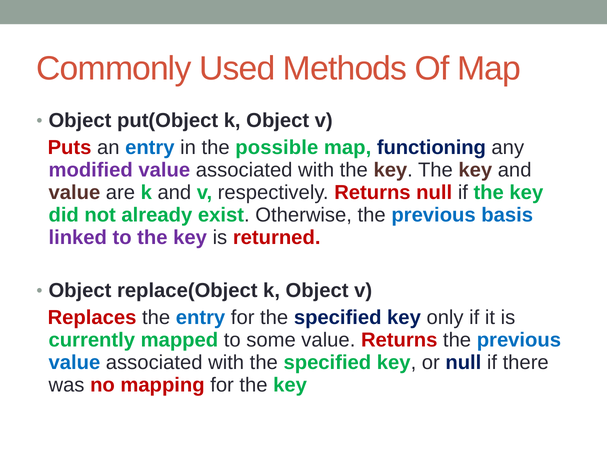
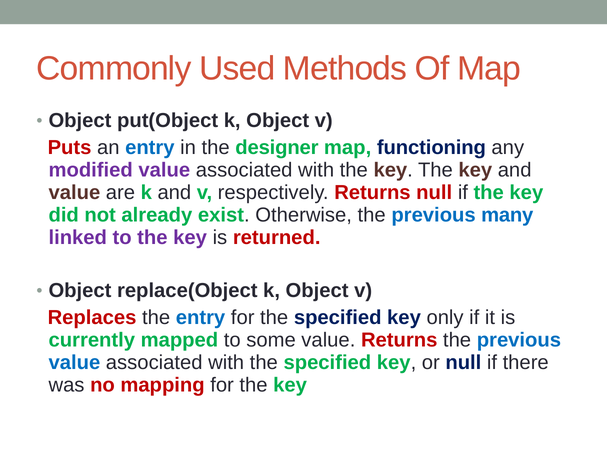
possible: possible -> designer (277, 147)
basis: basis -> many (507, 215)
